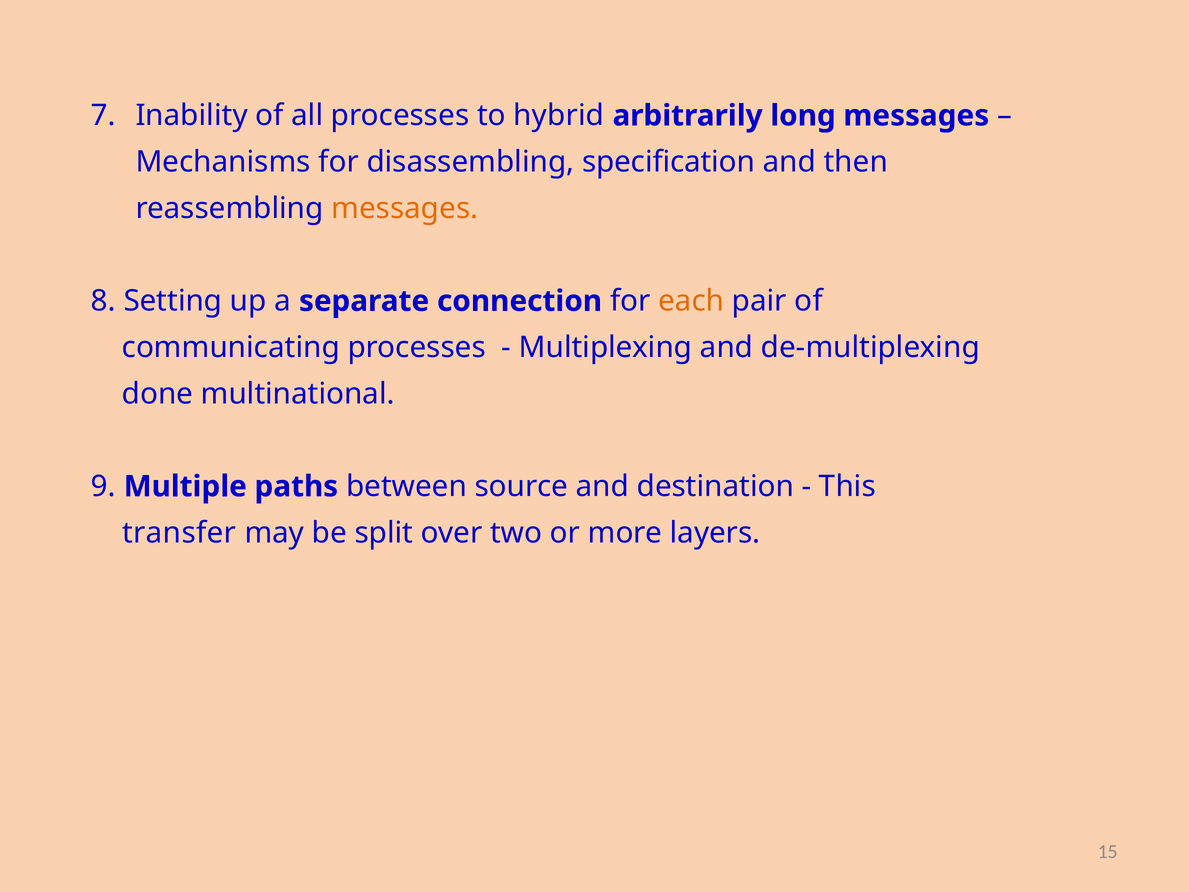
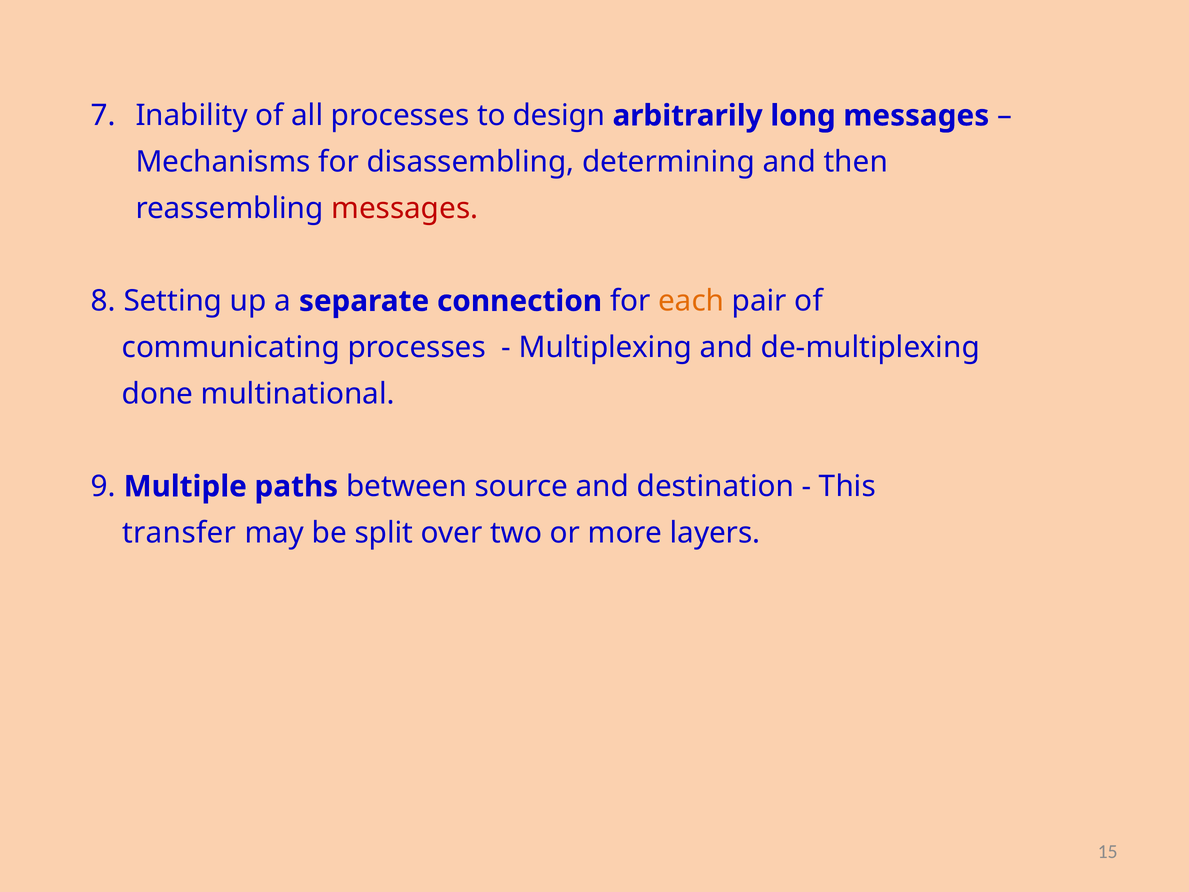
hybrid: hybrid -> design (559, 116)
specification: specification -> determining (668, 162)
messages colour: orange -> red (405, 208)
